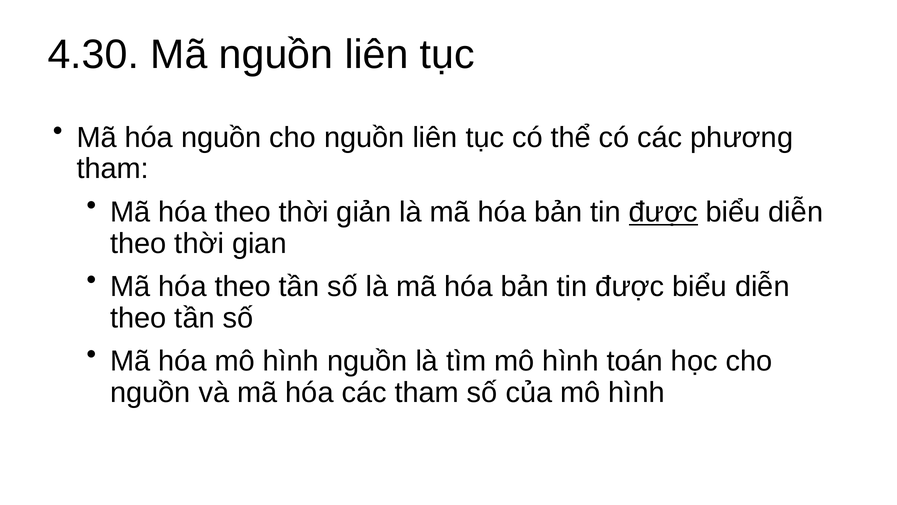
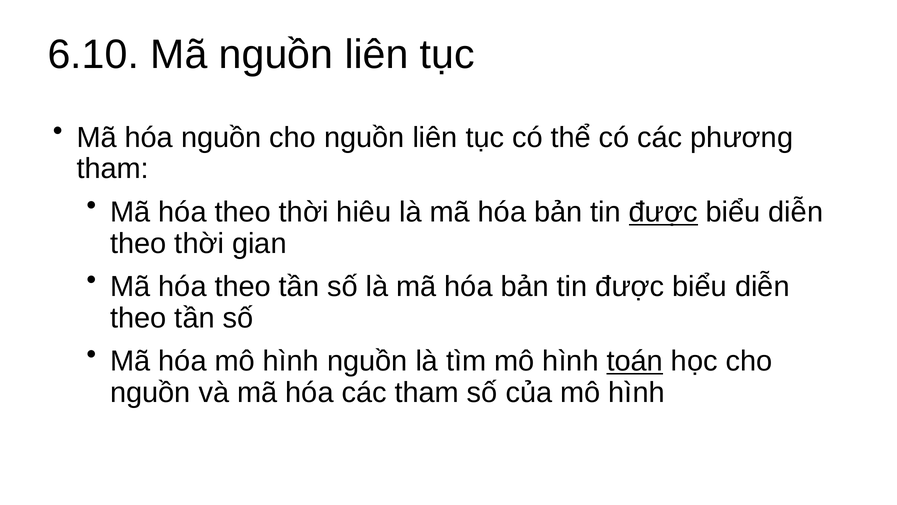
4.30: 4.30 -> 6.10 (93, 55)
giản: giản -> hiêu (364, 212)
toán underline: none -> present (635, 361)
